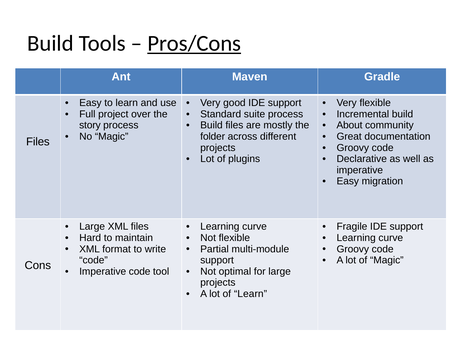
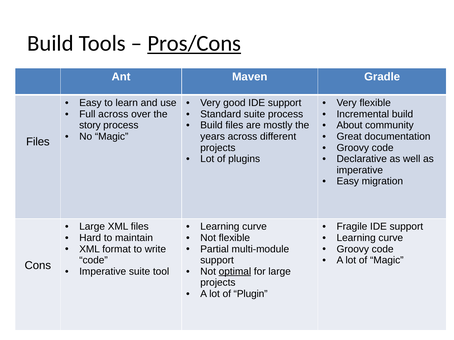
Full project: project -> across (113, 114)
folder: folder -> years (213, 137)
Imperative code: code -> suite (140, 272)
optimal underline: none -> present (235, 272)
of Learn: Learn -> Plugin (251, 294)
